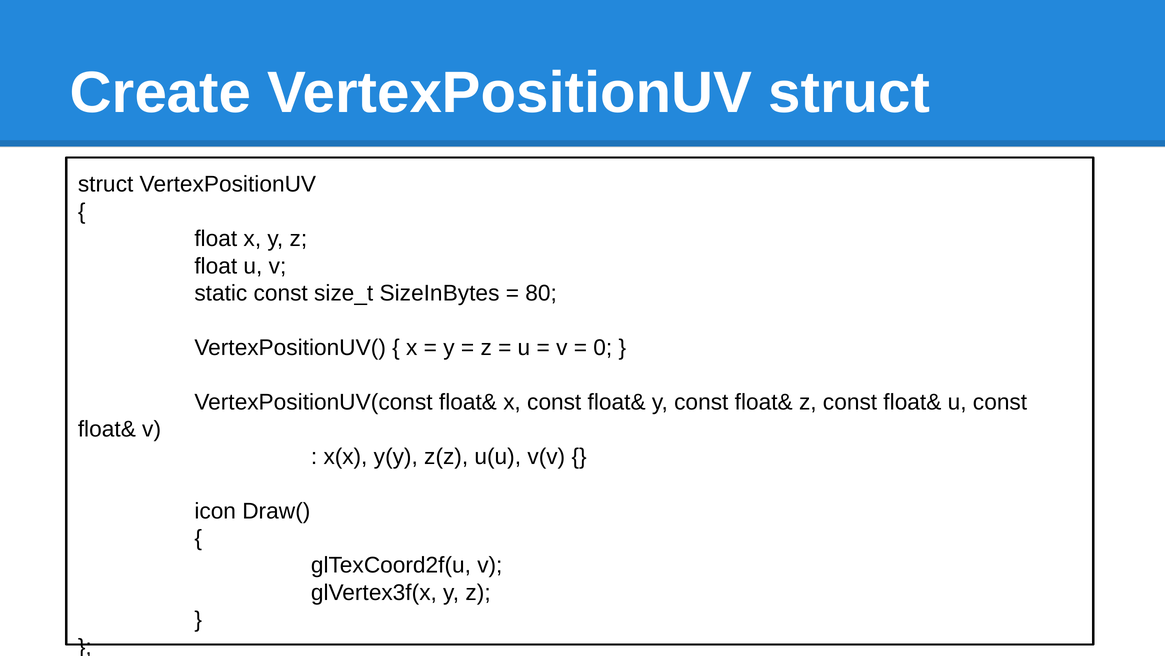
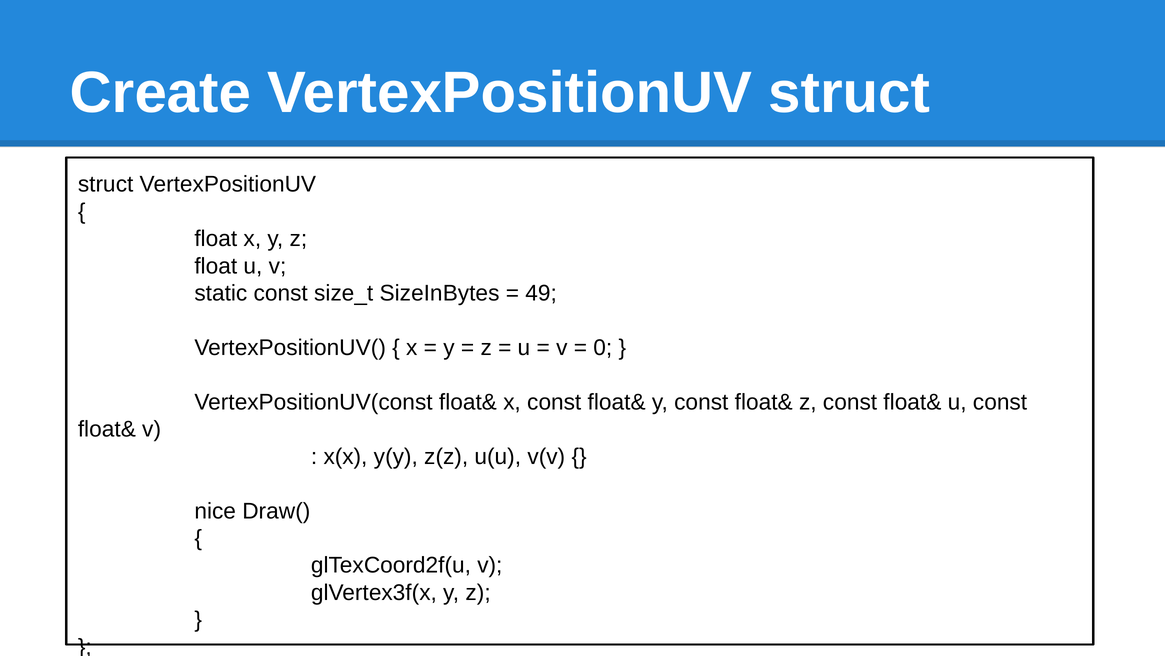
80: 80 -> 49 (541, 293)
icon: icon -> nice (215, 511)
